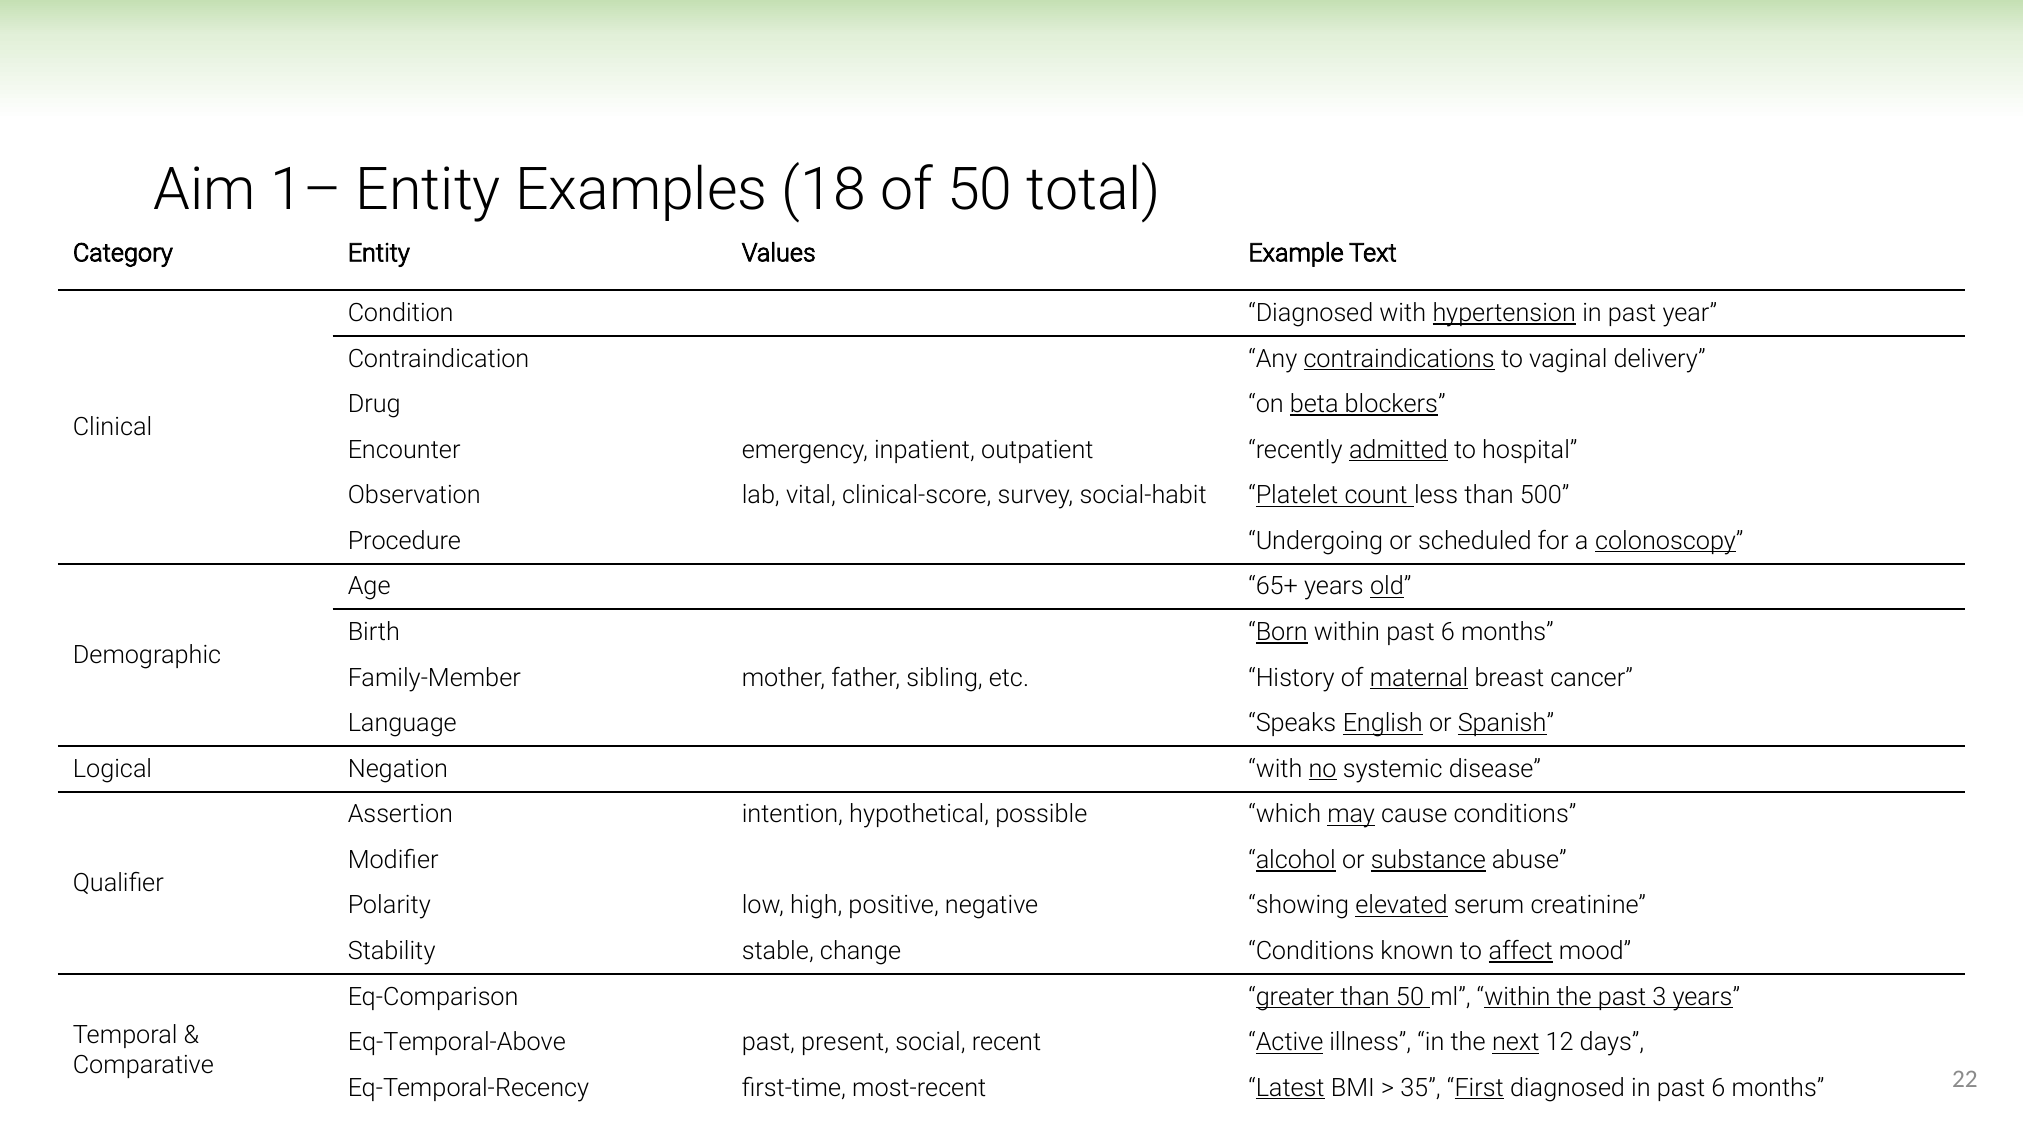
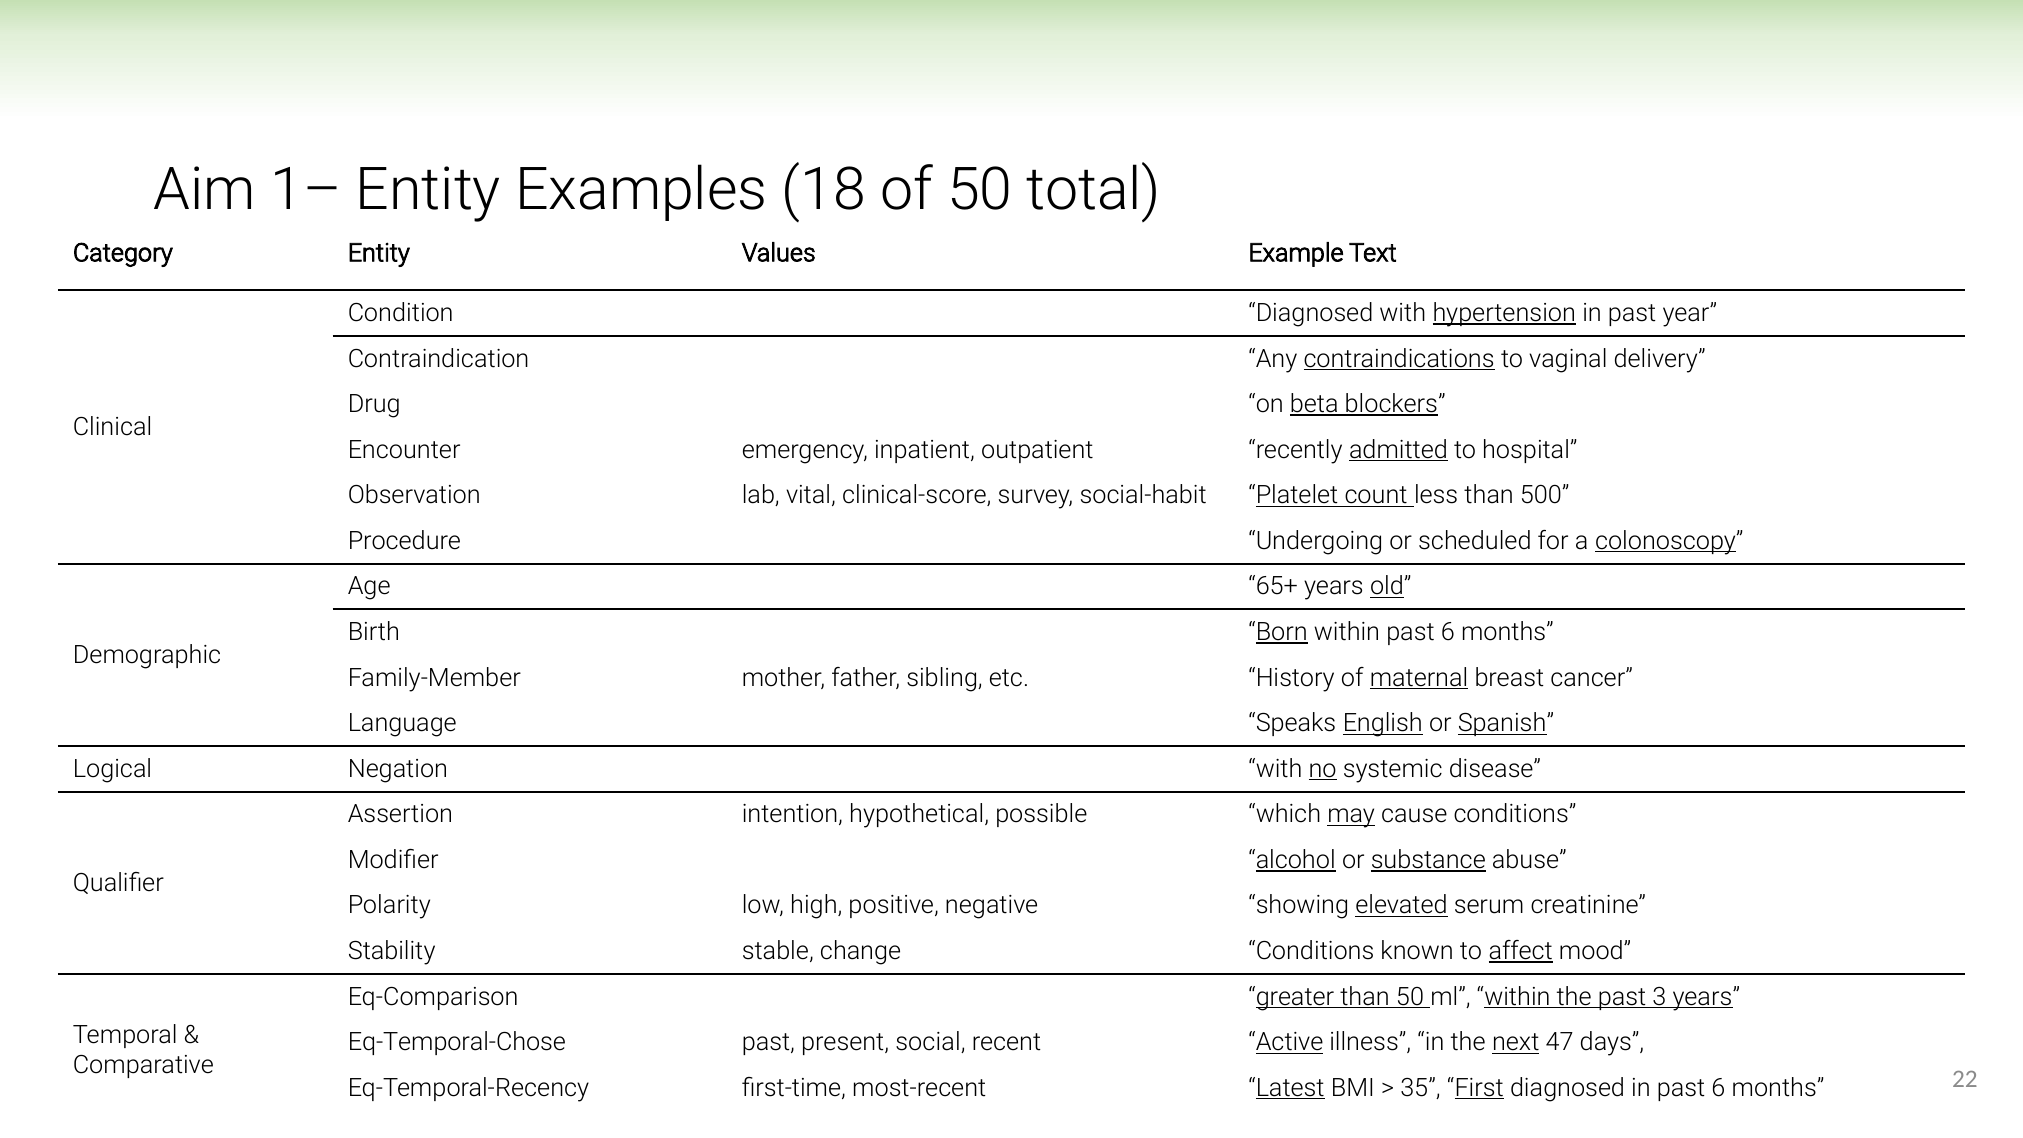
Eq-Temporal-Above: Eq-Temporal-Above -> Eq-Temporal-Chose (457, 1042)
12: 12 -> 47 (1560, 1042)
